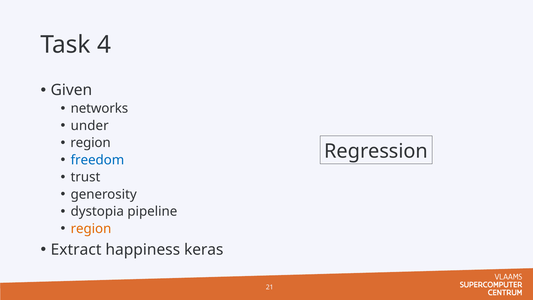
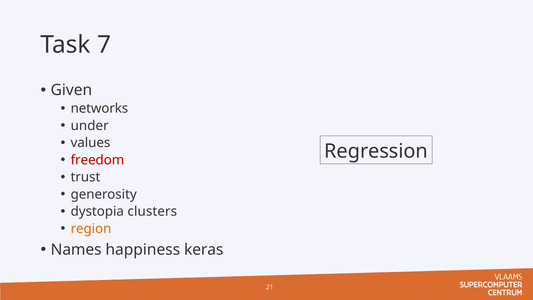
4: 4 -> 7 (104, 45)
region: region -> values (90, 143)
freedom colour: blue -> red (97, 160)
pipeline: pipeline -> clusters (152, 211)
Extract: Extract -> Names (76, 250)
